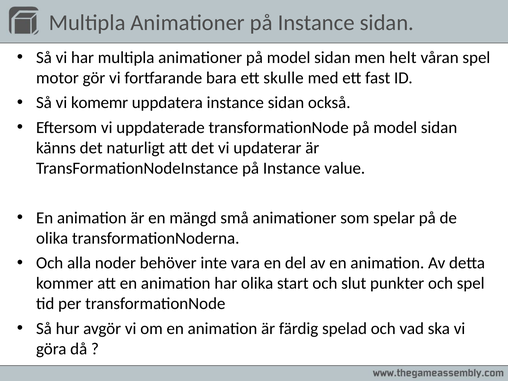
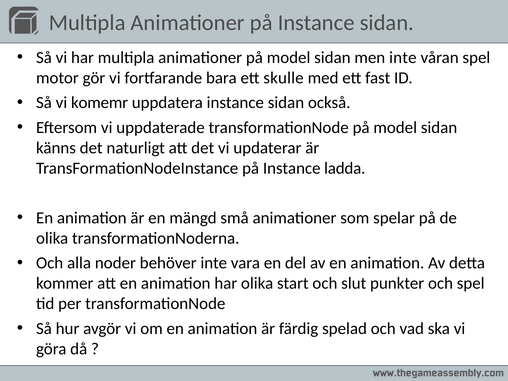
men helt: helt -> inte (403, 58)
value: value -> ladda (345, 168)
